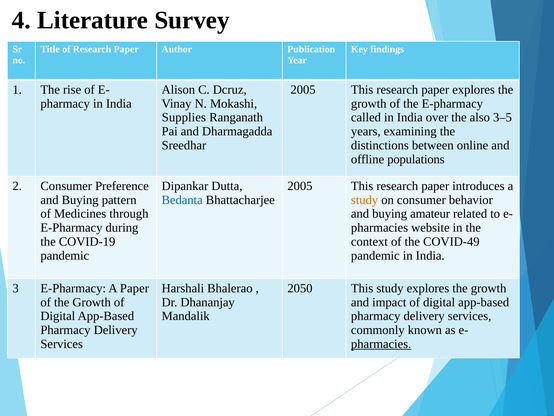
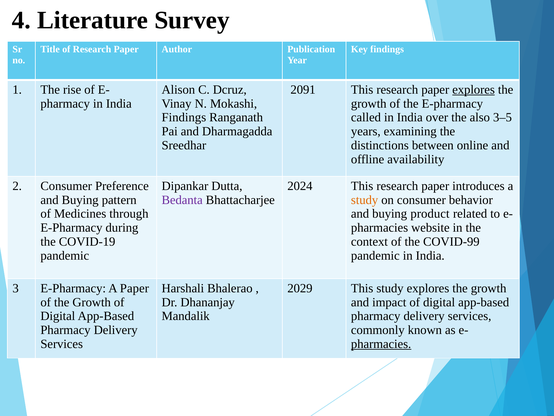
2005: 2005 -> 2091 (303, 89)
explores underline: none -> present (474, 89)
Supplies: Supplies -> Findings (184, 117)
populations: populations -> availability (416, 159)
2005: 2005 -> 2024 (300, 186)
Bedanta colour: blue -> purple (182, 200)
amateur: amateur -> product (430, 214)
COVID-49: COVID-49 -> COVID-99 (451, 241)
2050: 2050 -> 2029 (300, 288)
